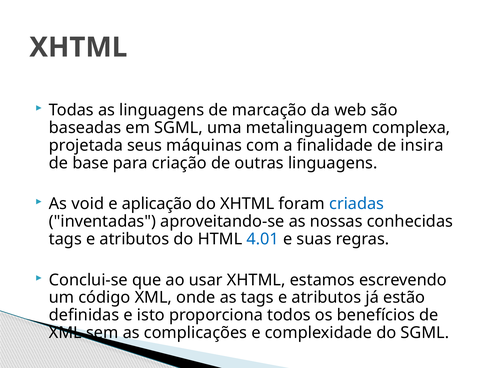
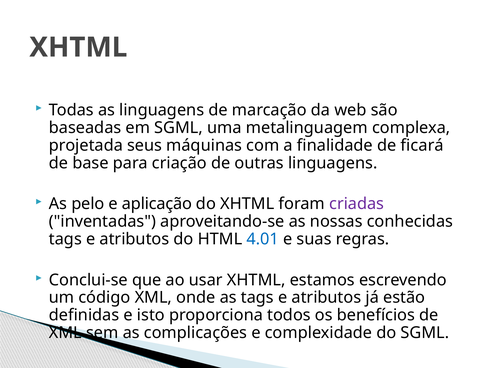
insira: insira -> ficará (422, 145)
void: void -> pelo (88, 204)
criadas colour: blue -> purple (357, 204)
